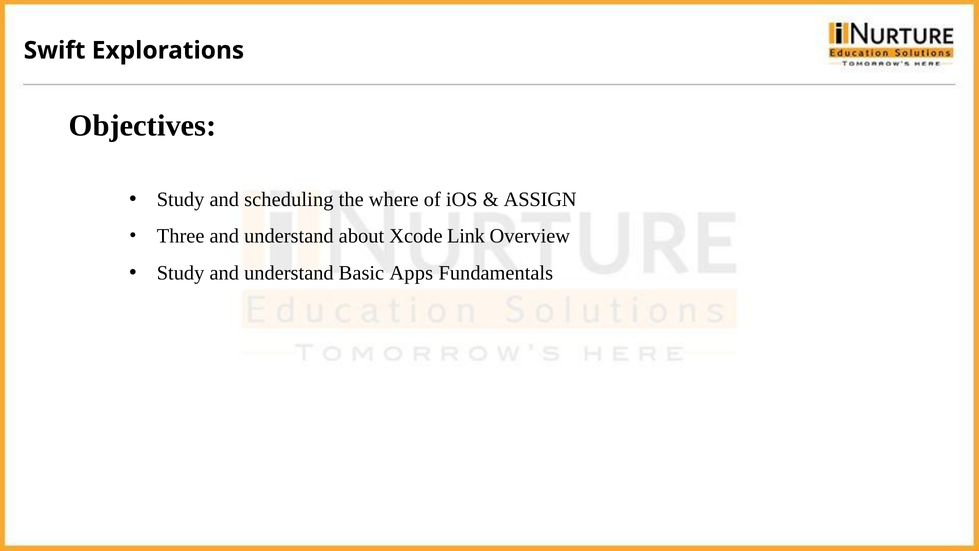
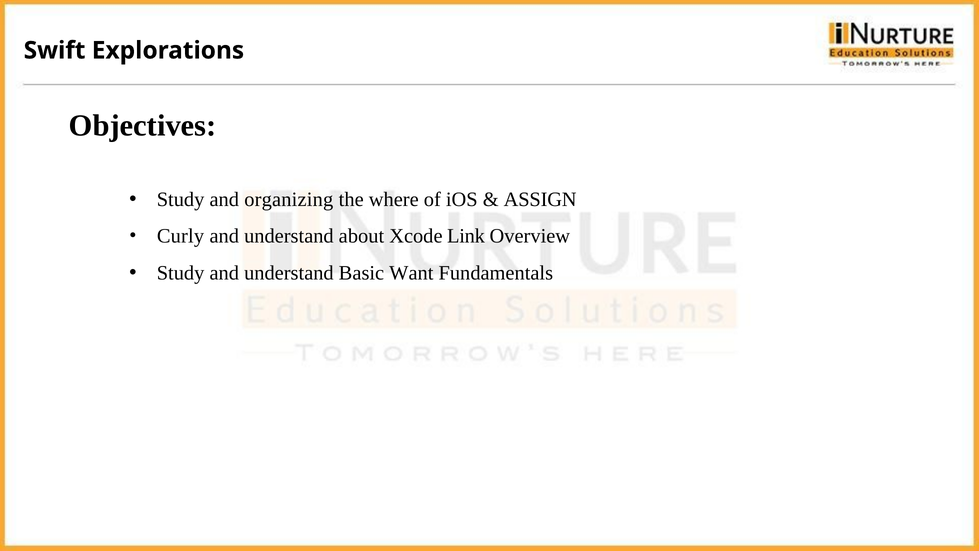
scheduling: scheduling -> organizing (289, 199)
Three: Three -> Curly (181, 236)
Apps: Apps -> Want (411, 273)
